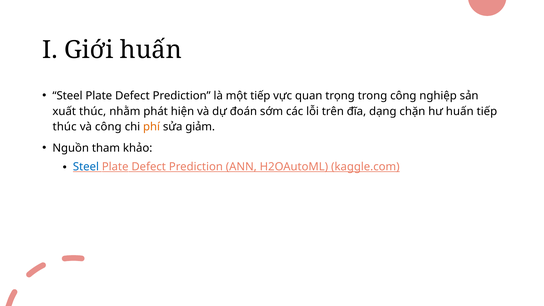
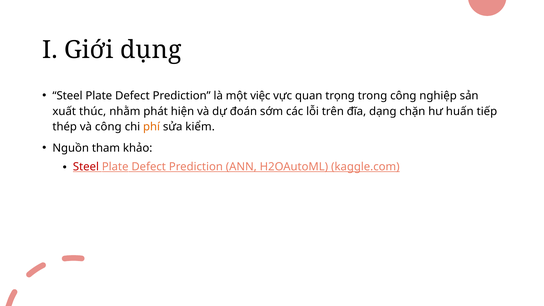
Giới huấn: huấn -> dụng (151, 50)
một tiếp: tiếp -> việc (260, 96)
thúc: thúc -> thép (65, 127)
giảm: giảm -> kiểm (200, 127)
Steel colour: blue -> red (86, 167)
